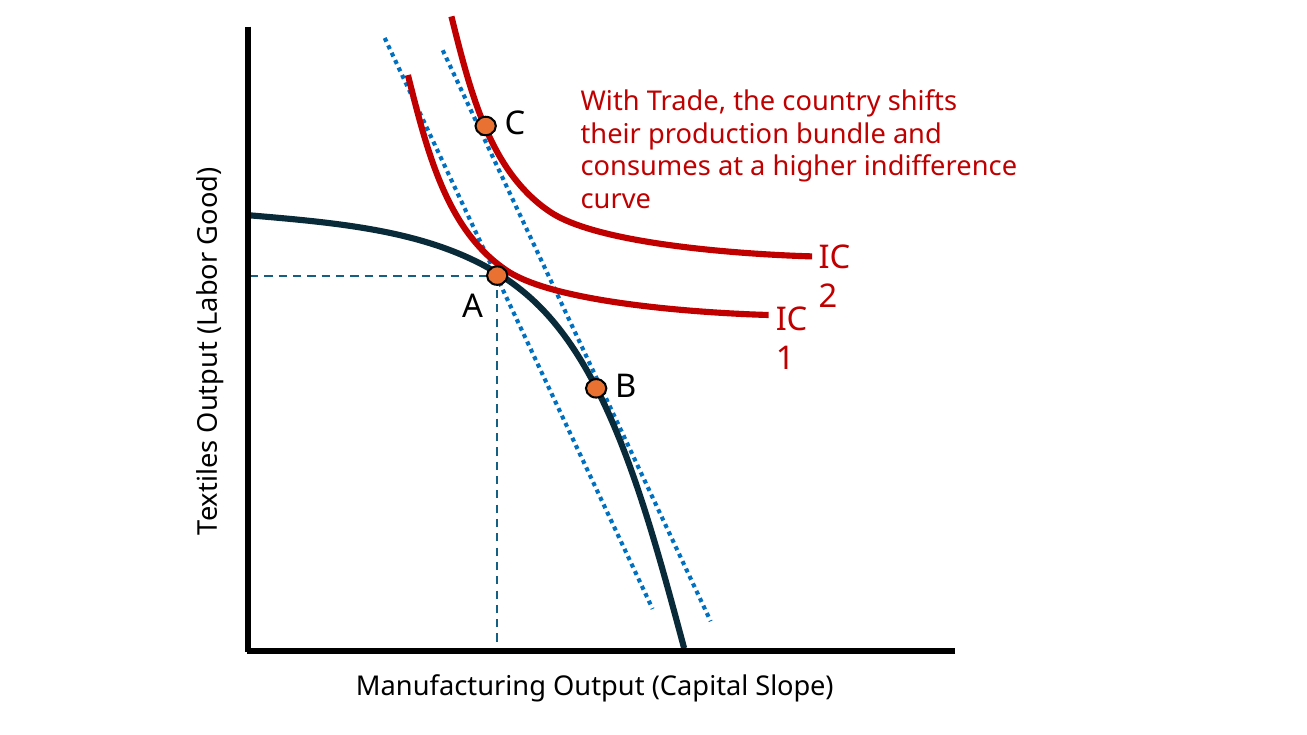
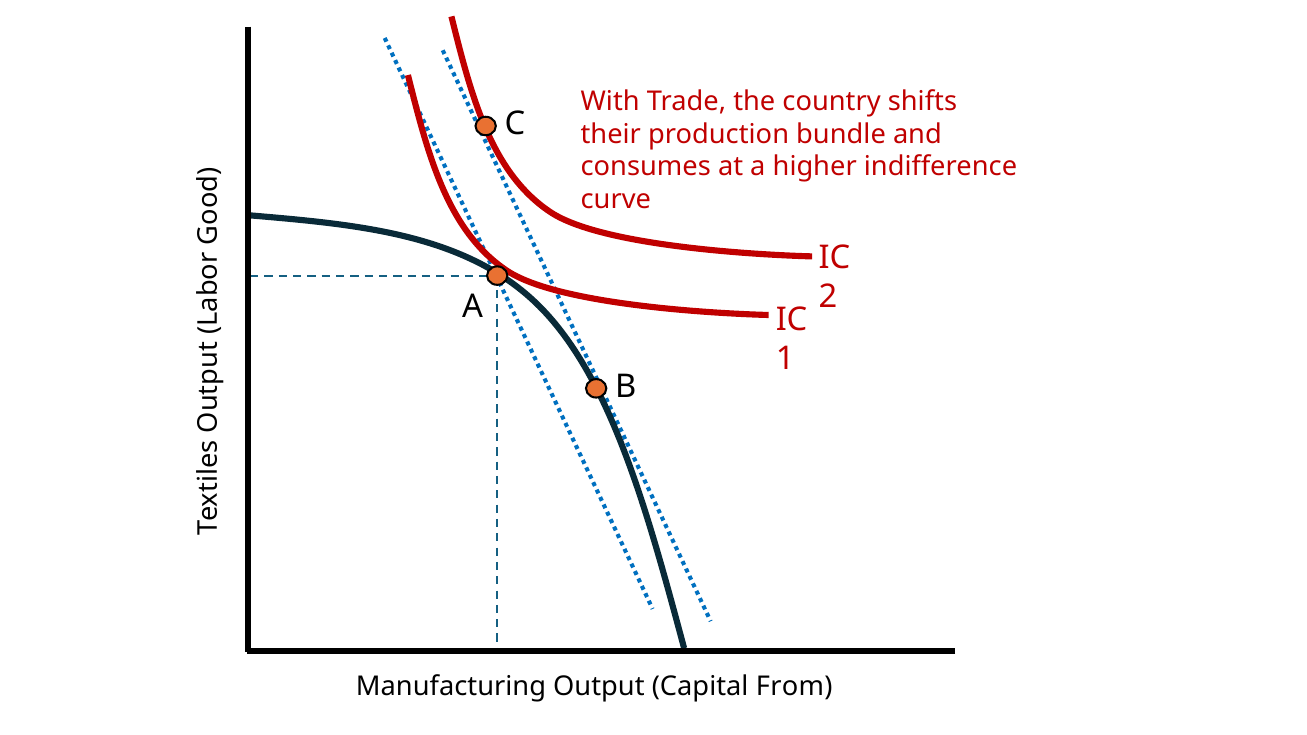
Slope: Slope -> From (794, 687)
